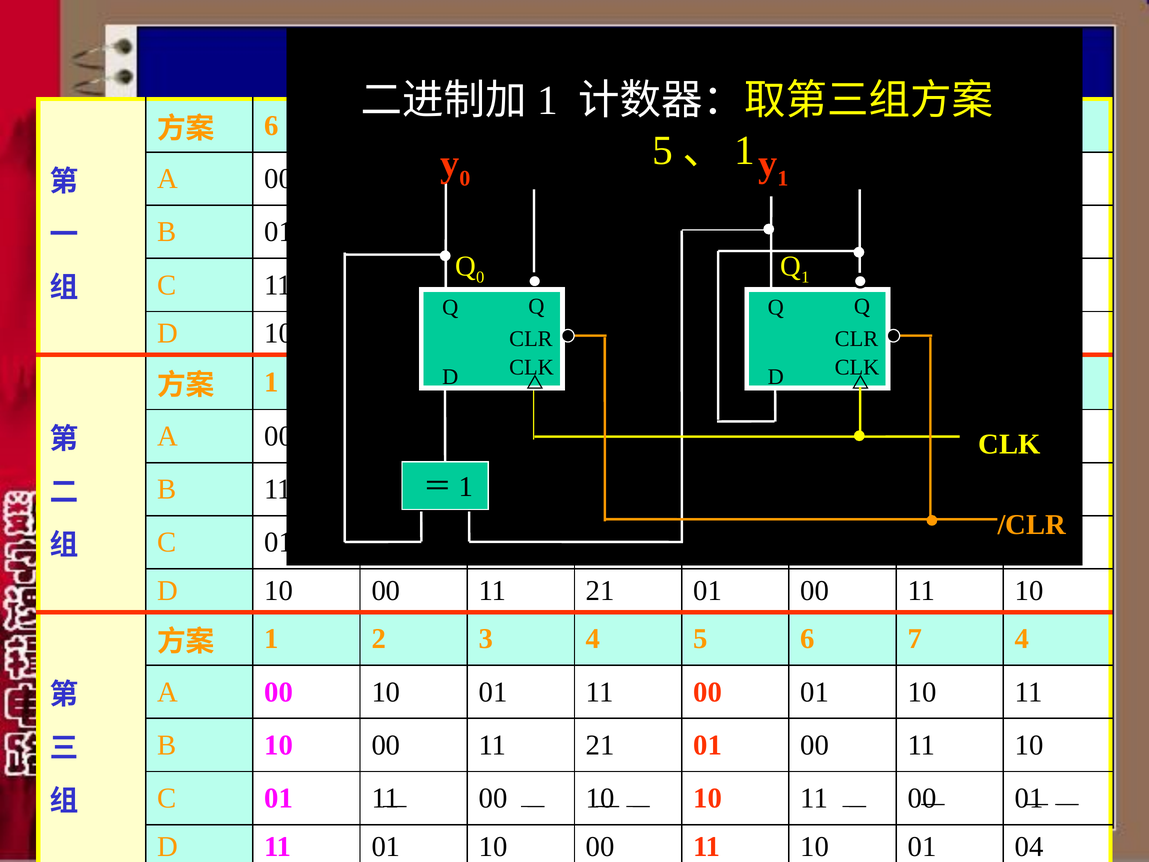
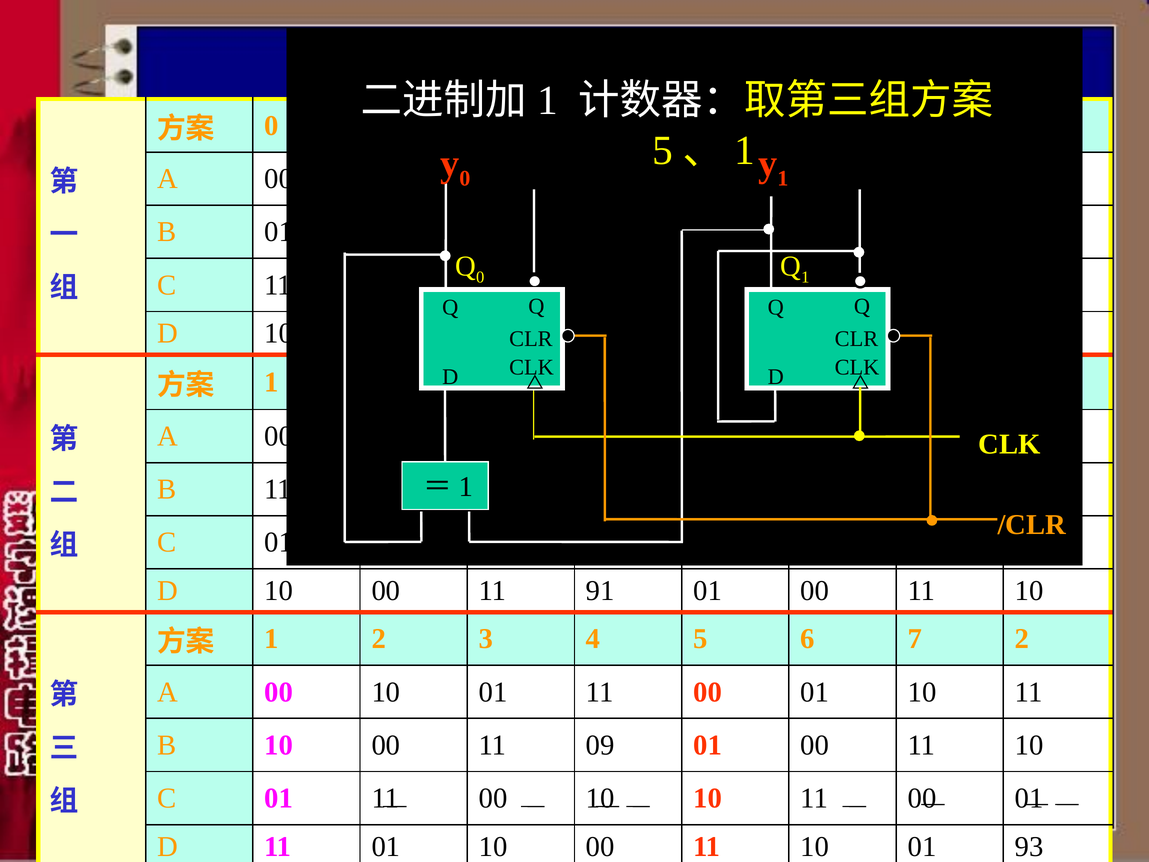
6: 6 -> 0 (271, 126)
21: 21 -> 91 (600, 591)
7 4: 4 -> 2 (1022, 639)
21: 21 -> 09 (600, 745)
04: 04 -> 93 (1029, 846)
